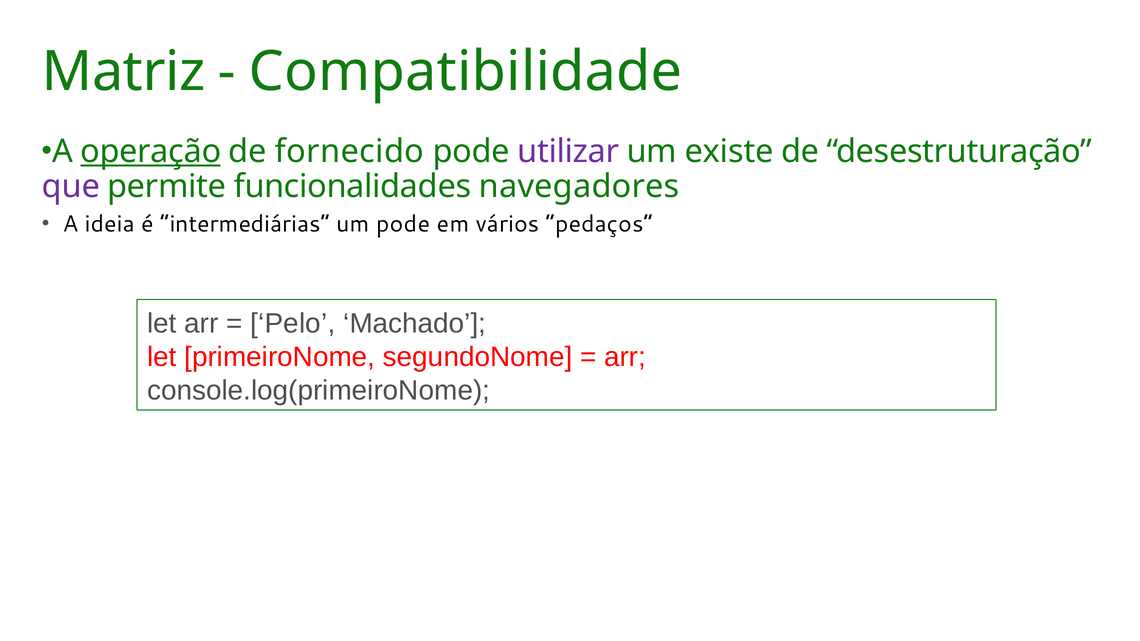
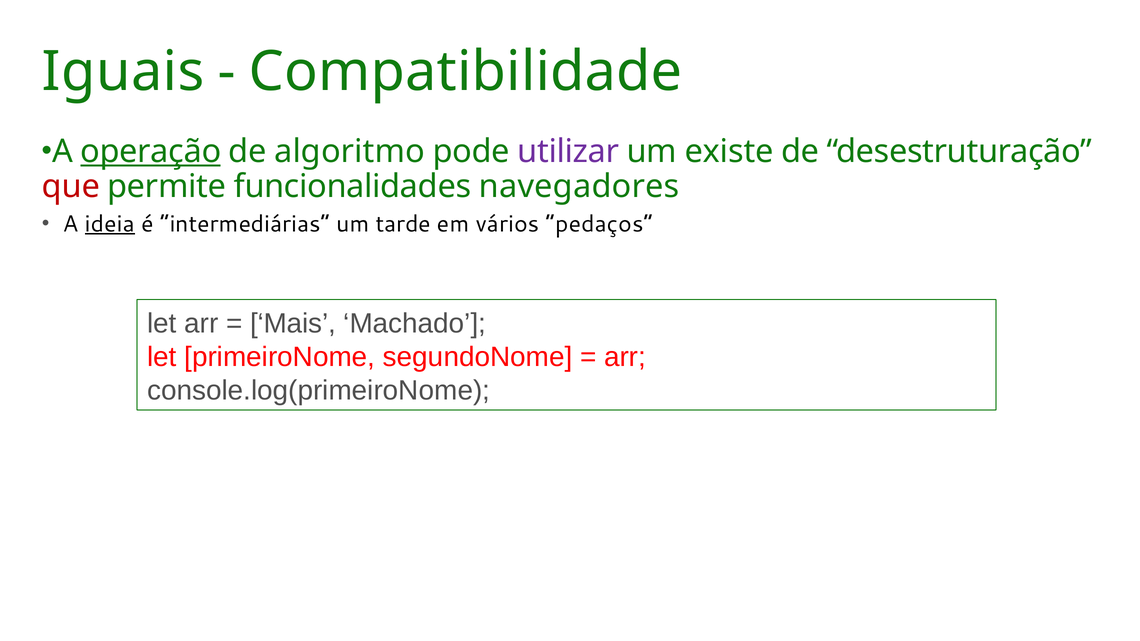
Matriz: Matriz -> Iguais (123, 72)
fornecido: fornecido -> algoritmo (350, 152)
que colour: purple -> red (71, 187)
ideia underline: none -> present (110, 224)
um pode: pode -> tarde (403, 224)
Pelo: Pelo -> Mais (293, 323)
